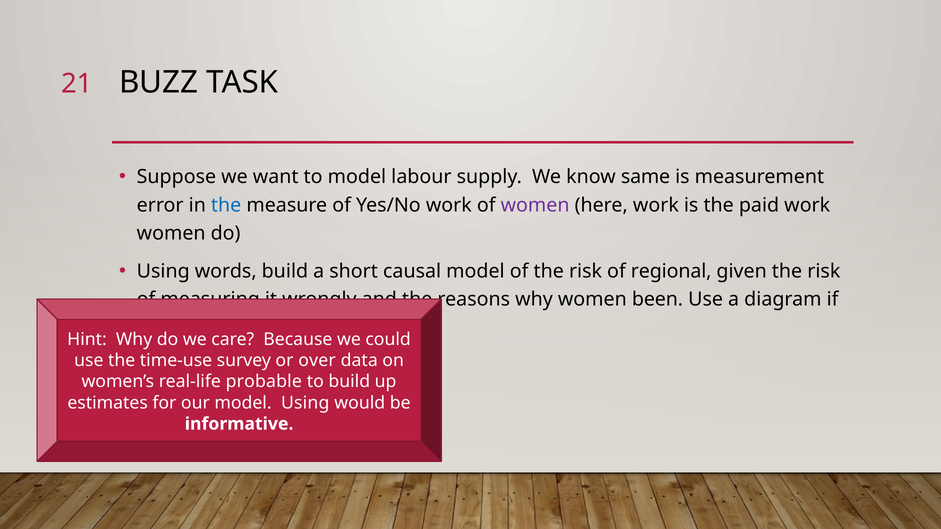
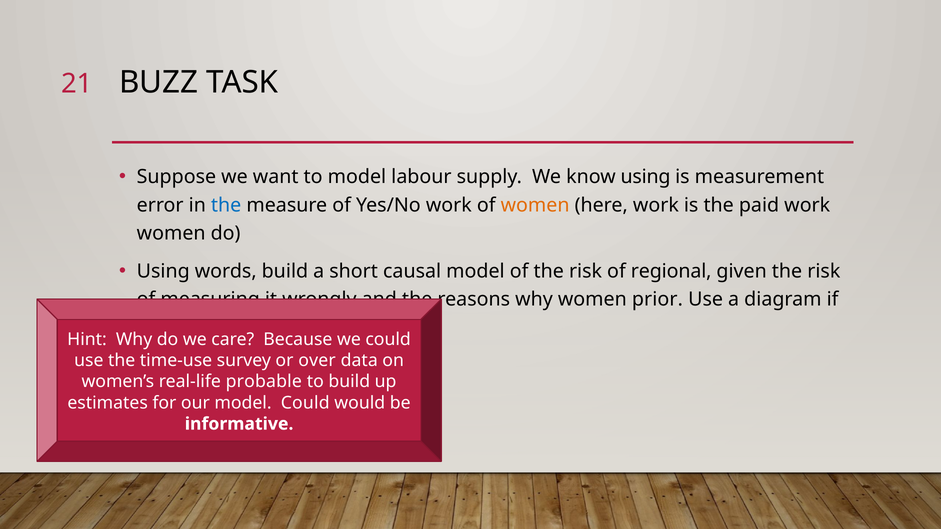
know same: same -> using (646, 177)
women colour: purple -> orange (535, 205)
been: been -> prior (657, 300)
model Using: Using -> Could (305, 403)
